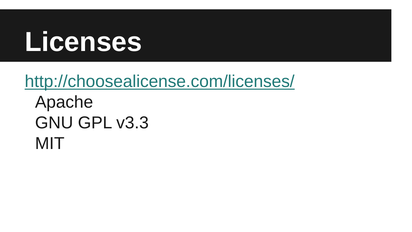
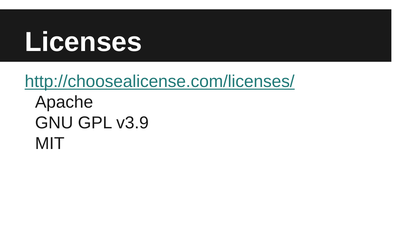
v3.3: v3.3 -> v3.9 (133, 123)
